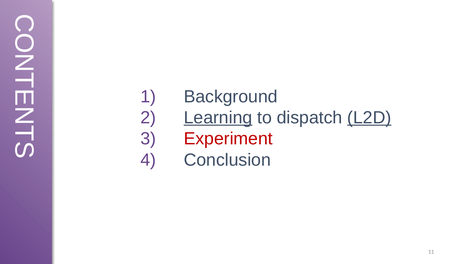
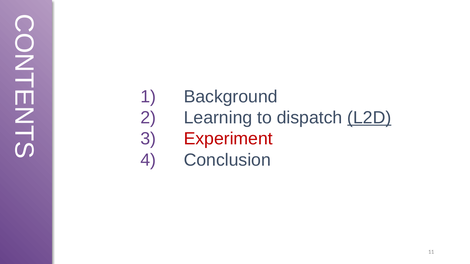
Learning underline: present -> none (218, 118)
